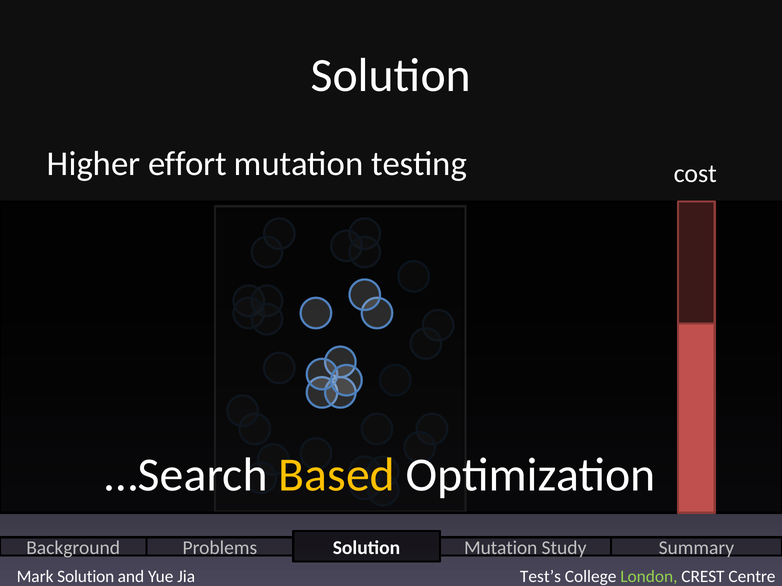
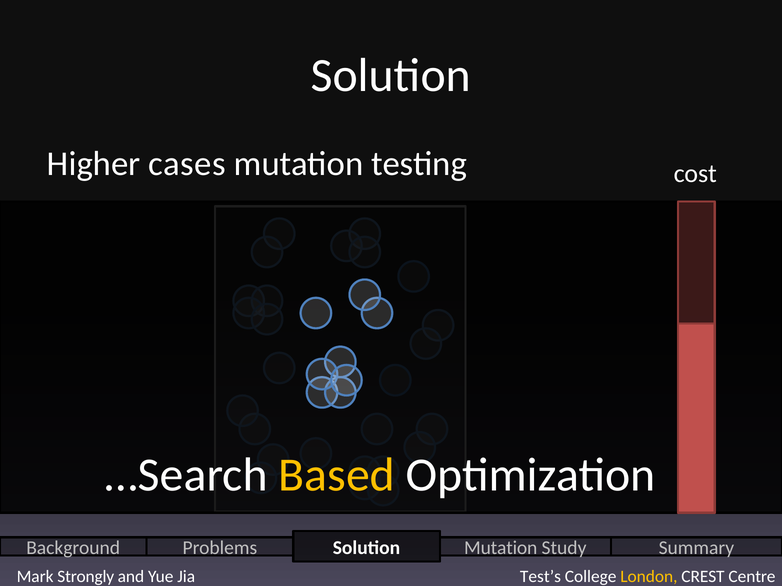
effort: effort -> cases (187, 164)
Mark Solution: Solution -> Strongly (86, 577)
London colour: light green -> yellow (649, 577)
